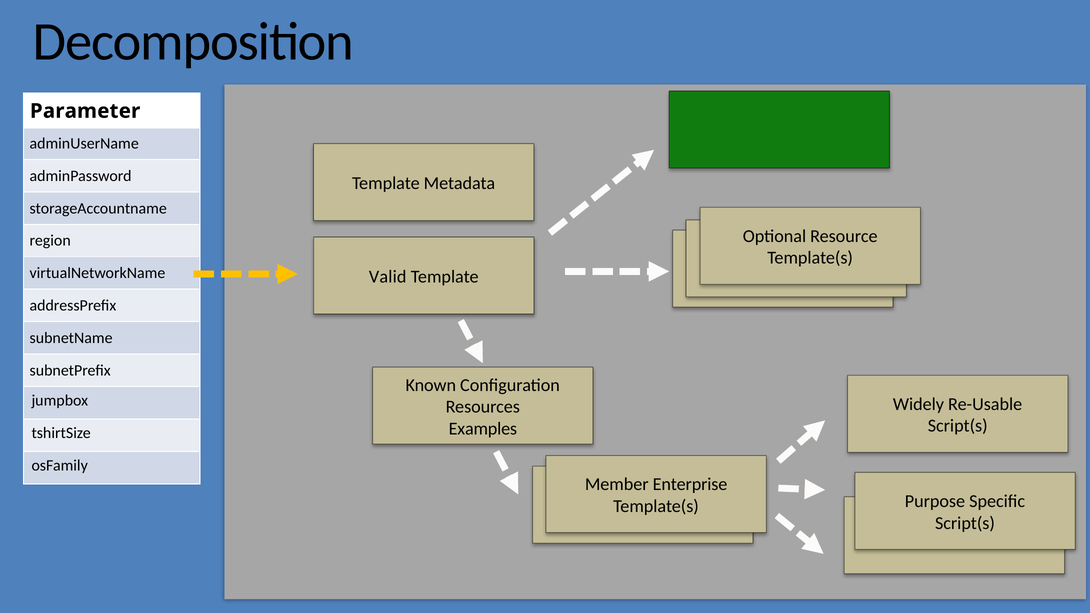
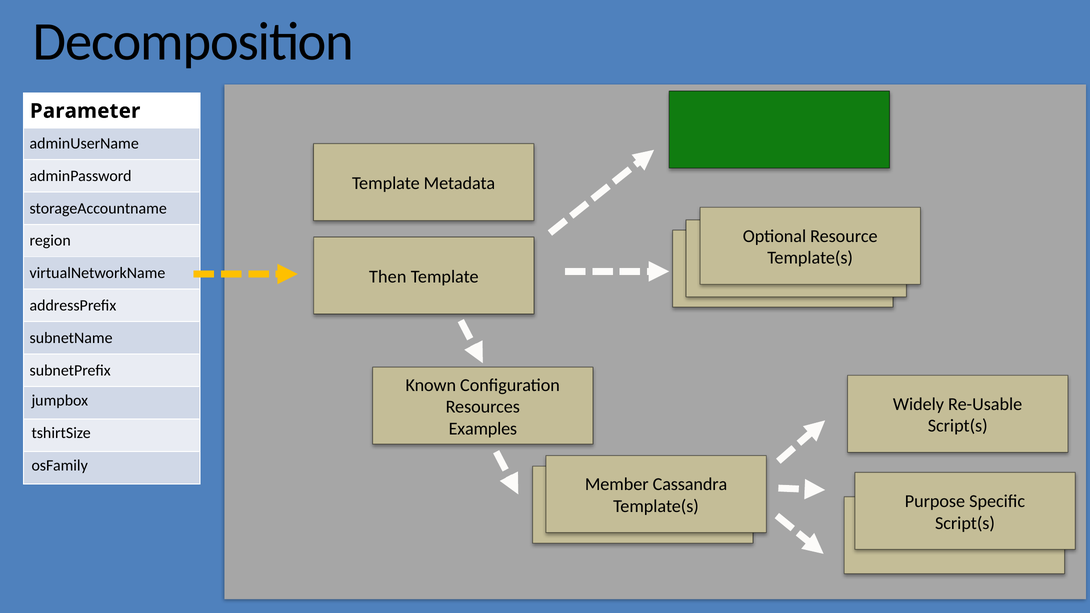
Valid: Valid -> Then (388, 277)
Enterprise: Enterprise -> Cassandra (690, 485)
